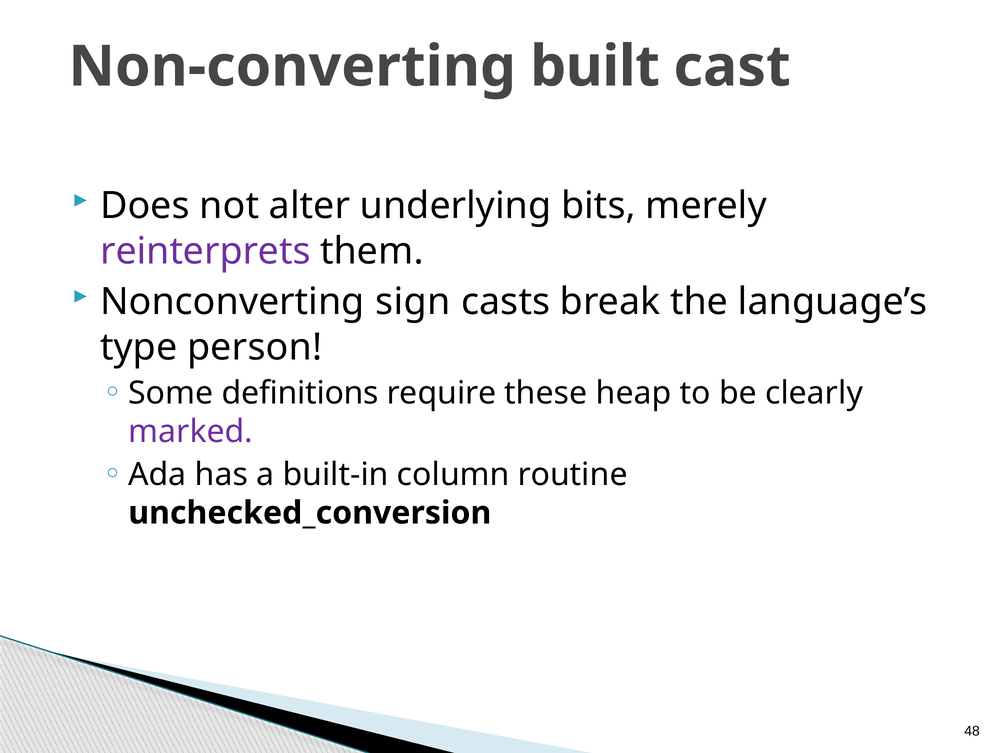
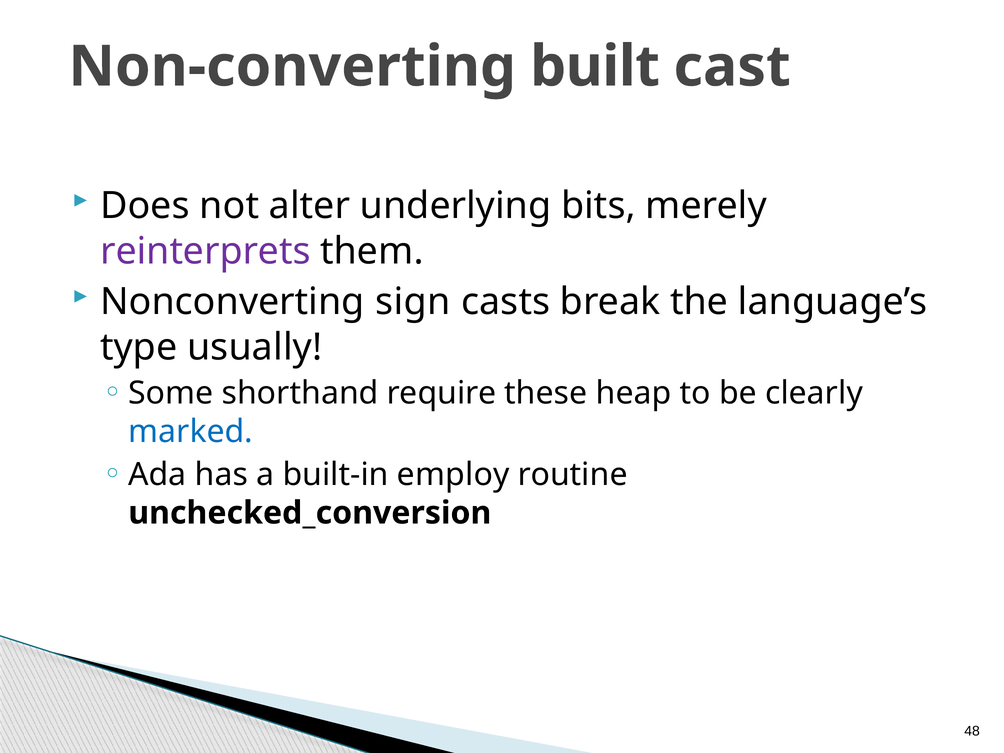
person: person -> usually (255, 347)
definitions: definitions -> shorthand (300, 393)
marked colour: purple -> blue (191, 432)
column: column -> employ (453, 475)
